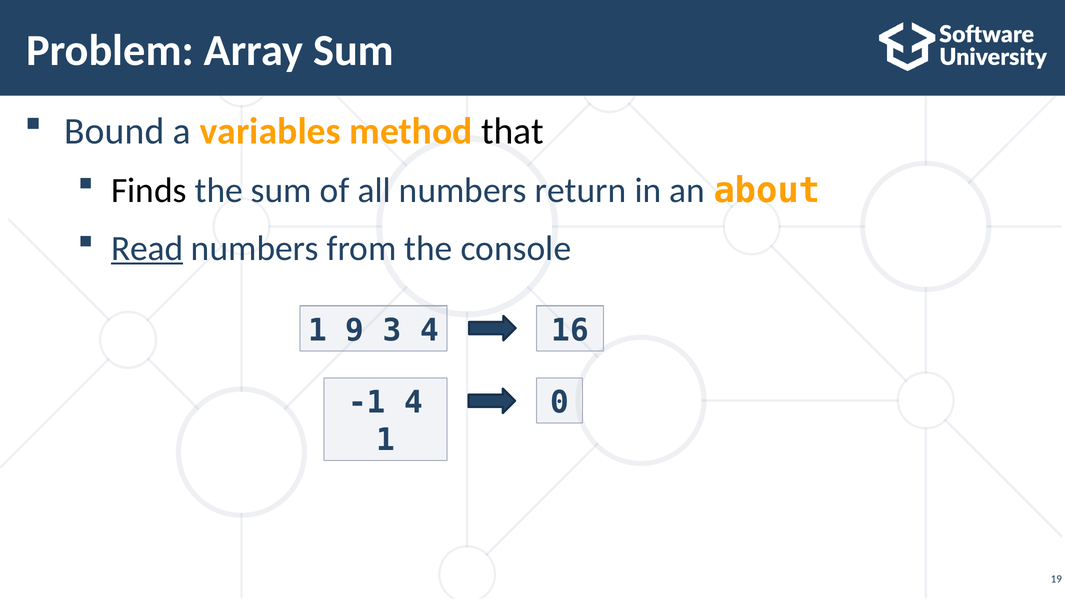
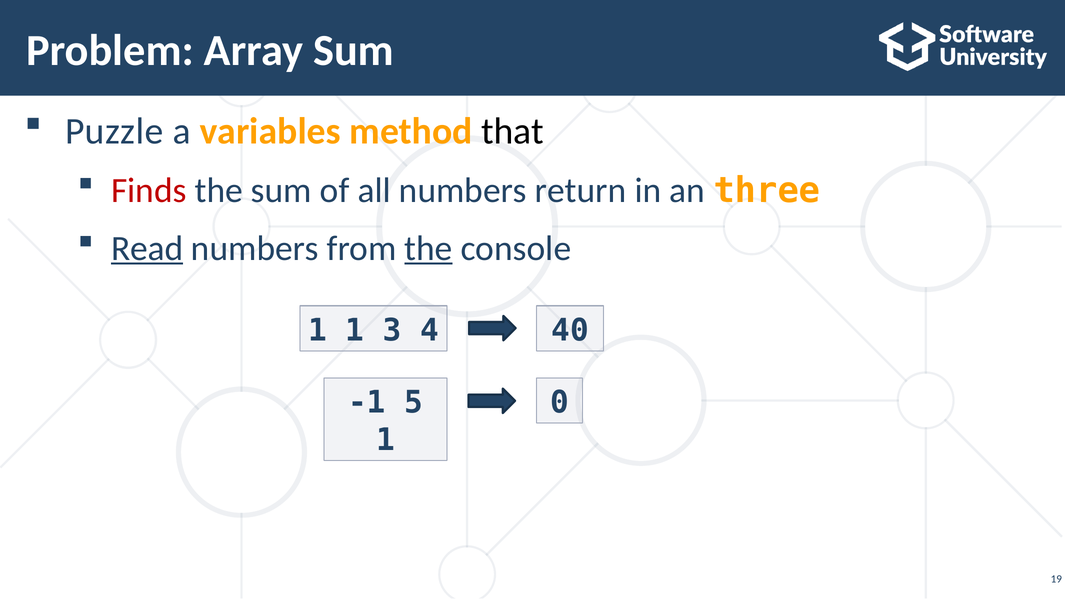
Bound: Bound -> Puzzle (114, 131)
Finds colour: black -> red (149, 190)
about: about -> three (767, 190)
the underline: none -> present (429, 248)
1 9: 9 -> 1 (355, 331)
16: 16 -> 40 (570, 331)
-1 4: 4 -> 5 (414, 403)
